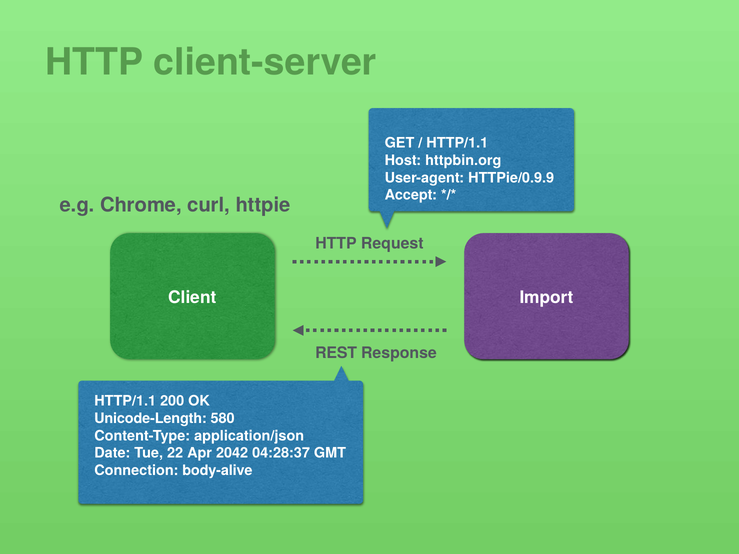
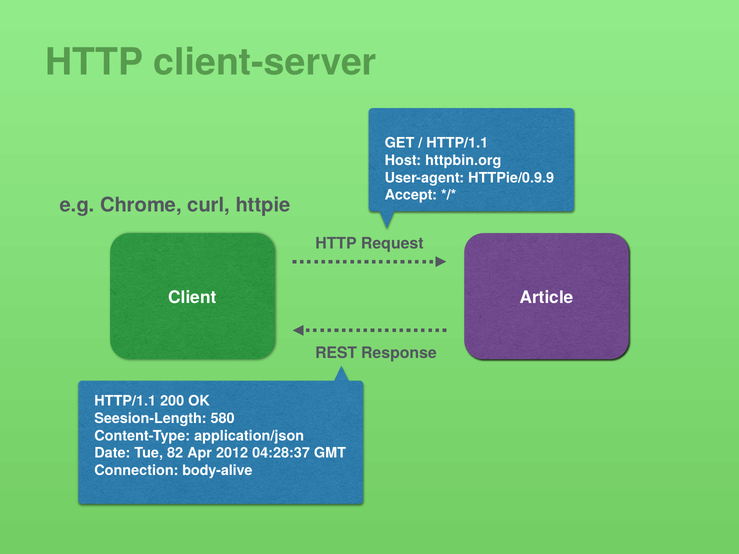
Import: Import -> Article (547, 298)
Unicode-Length: Unicode-Length -> Seesion-Length (150, 419)
22: 22 -> 82 (175, 453)
2042: 2042 -> 2012 (232, 453)
